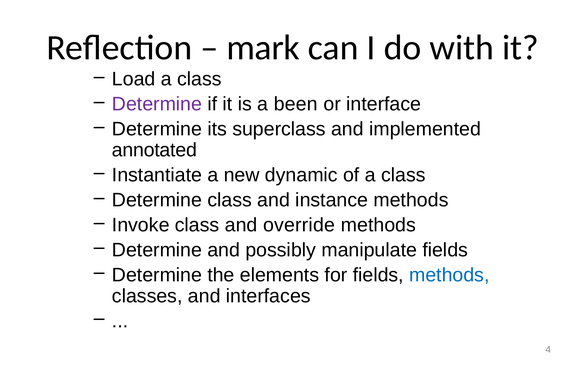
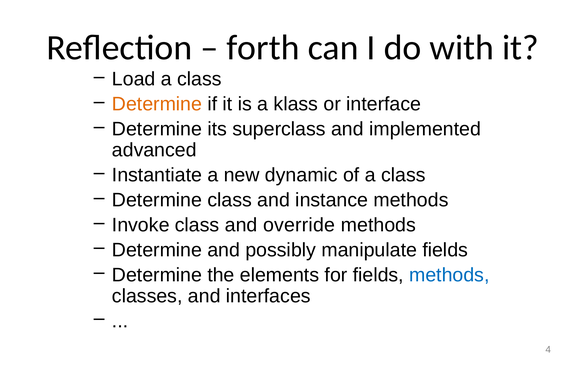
mark: mark -> forth (263, 48)
Determine colour: purple -> orange (157, 104)
been: been -> klass (296, 104)
annotated: annotated -> advanced (154, 150)
